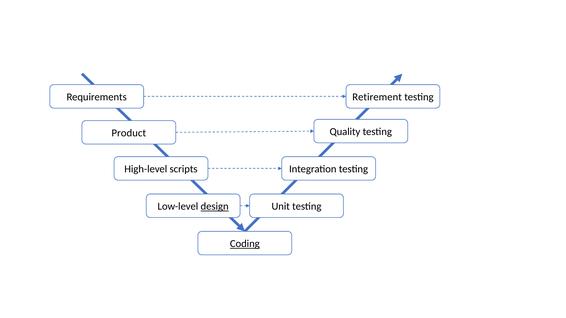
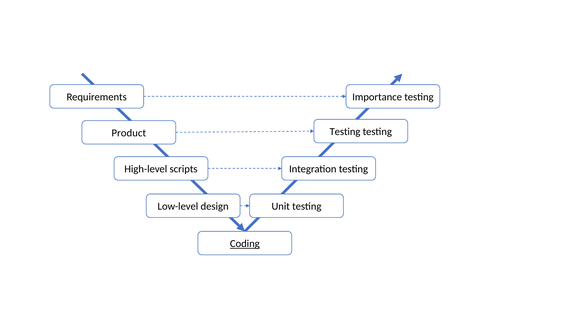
Retirement: Retirement -> Importance (377, 97)
Quality: Quality -> Testing (345, 132)
design underline: present -> none (215, 207)
